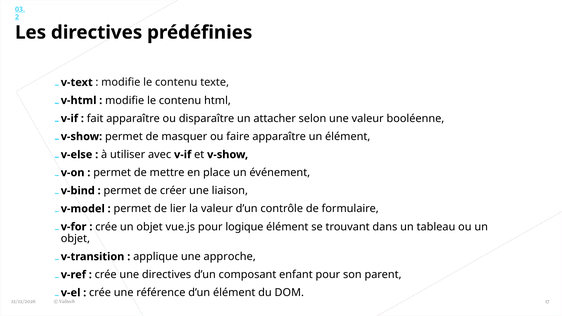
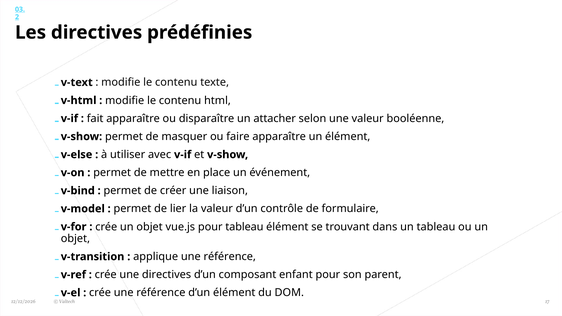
pour logique: logique -> tableau (244, 227)
applique une approche: approche -> référence (230, 257)
